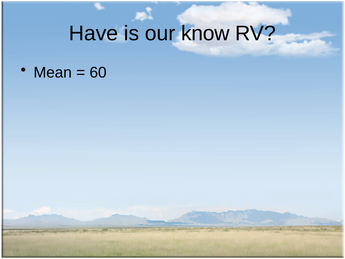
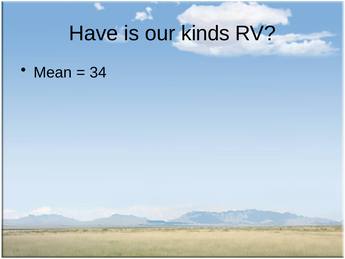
know: know -> kinds (205, 33)
60: 60 -> 34 (98, 72)
